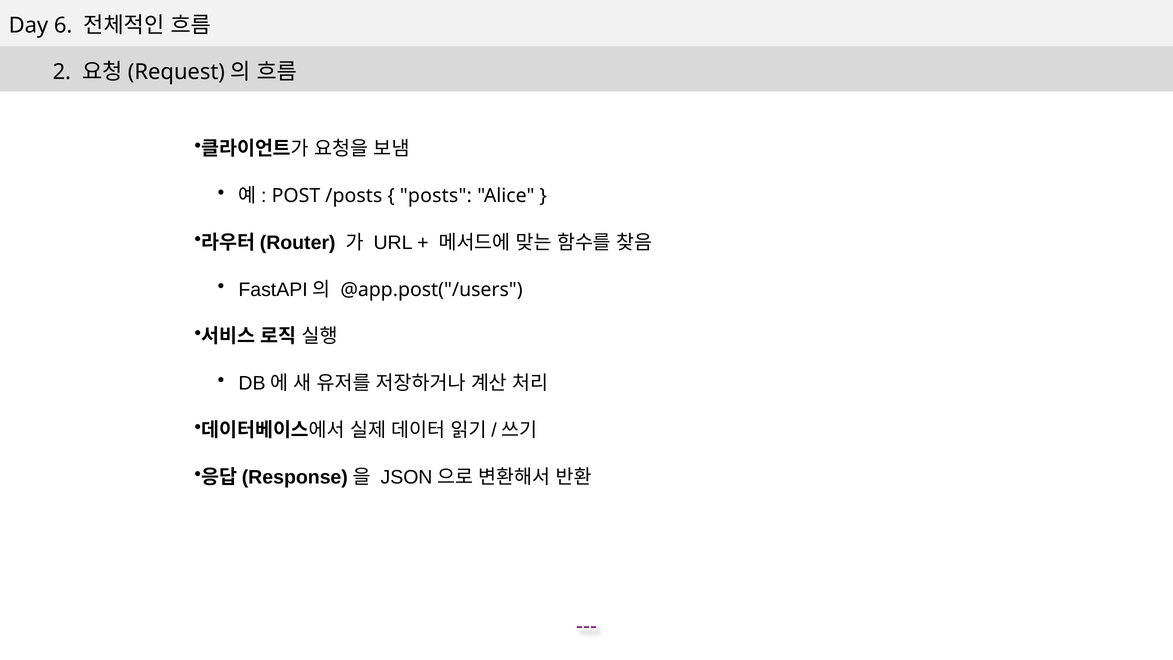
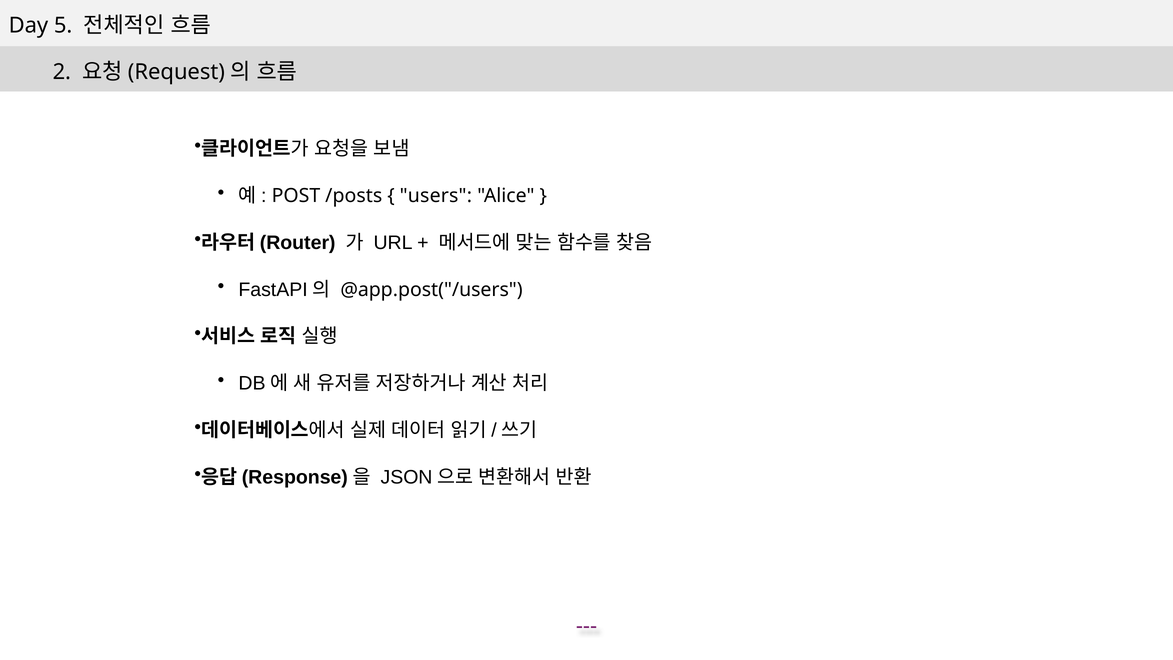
6: 6 -> 5 (63, 26)
posts: posts -> users (436, 196)
